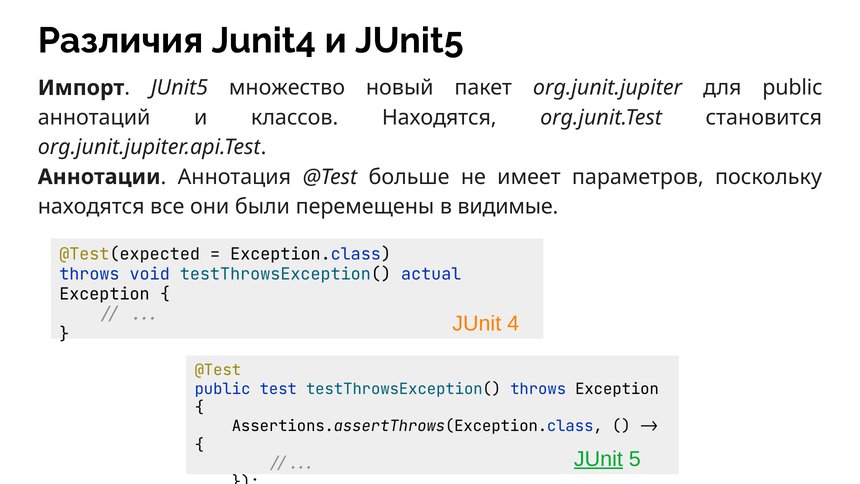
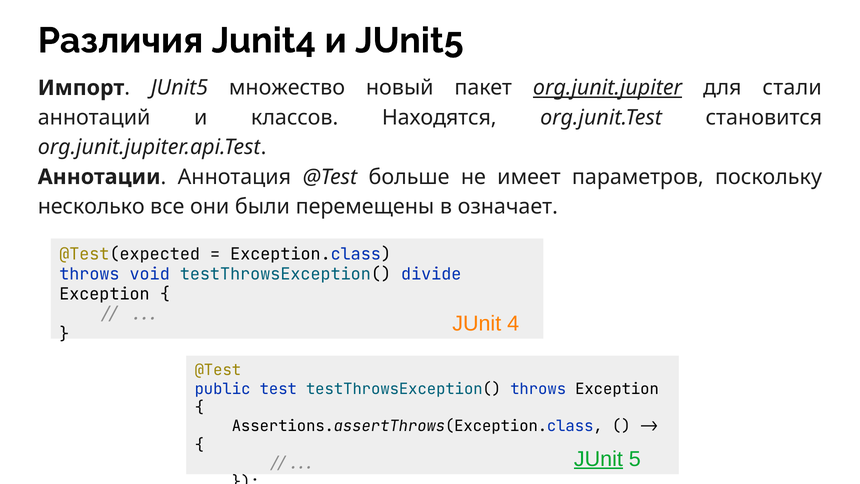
org.junit.jupiter underline: none -> present (608, 88)
для public: public -> стали (792, 88)
находятся: находятся -> несколько (91, 206)
видимые: видимые -> означает (508, 206)
actual: actual -> divide (431, 274)
